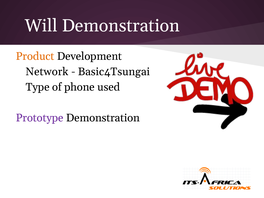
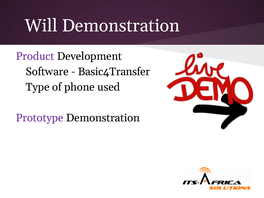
Product colour: orange -> purple (35, 56)
Network: Network -> Software (47, 72)
Basic4Tsungai: Basic4Tsungai -> Basic4Transfer (114, 72)
